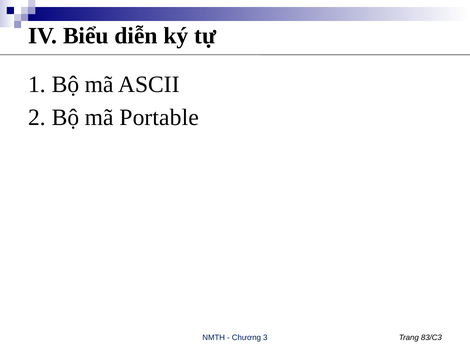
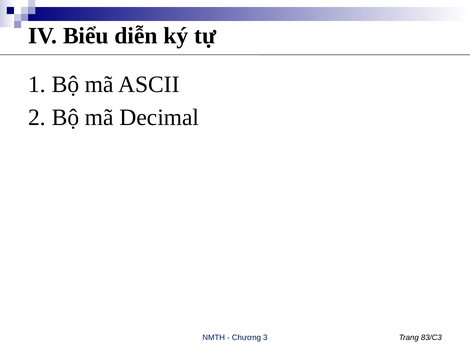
Portable: Portable -> Decimal (159, 118)
